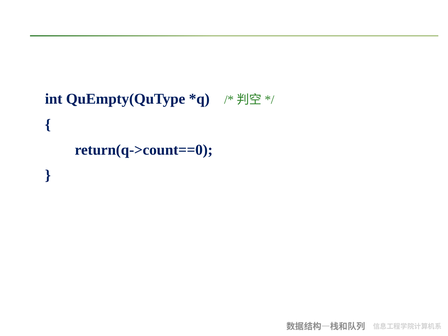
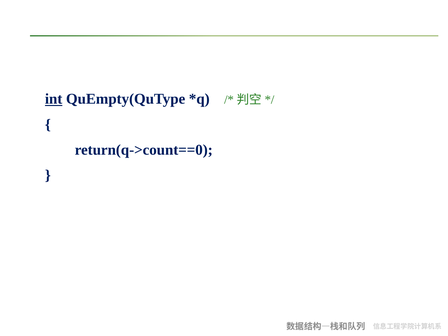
int underline: none -> present (54, 99)
